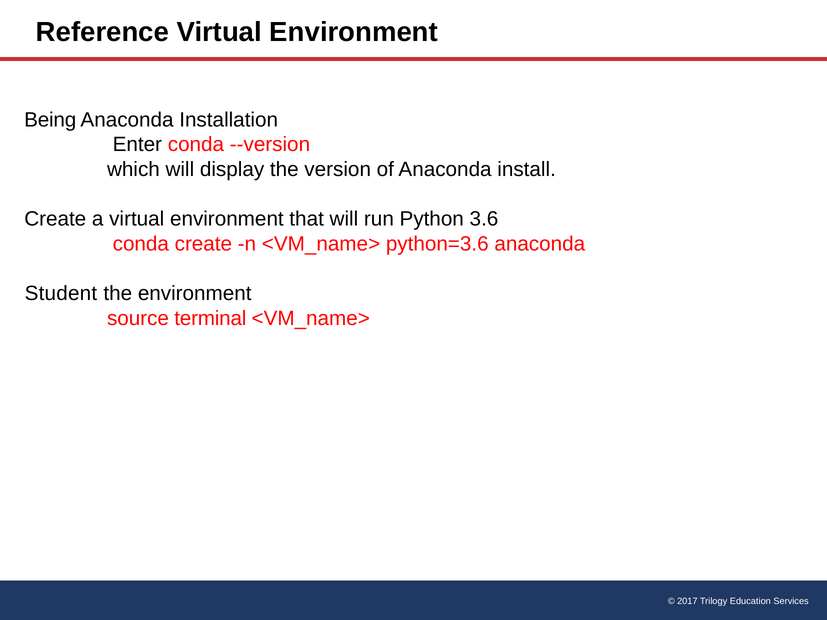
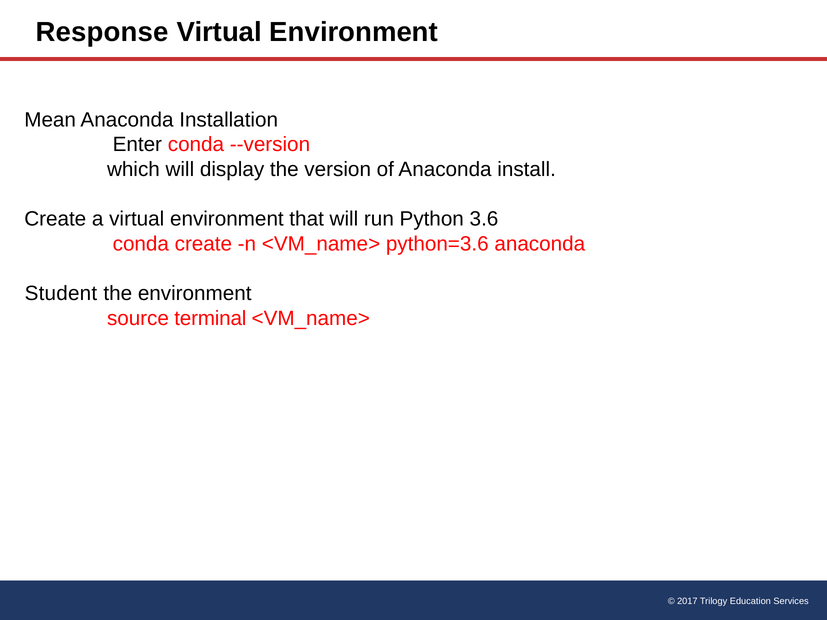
Reference: Reference -> Response (102, 32)
Being: Being -> Mean (50, 120)
